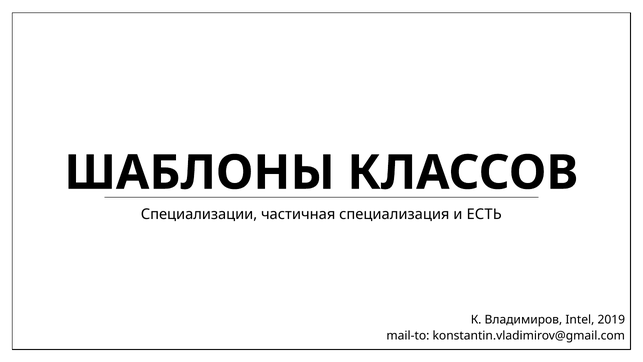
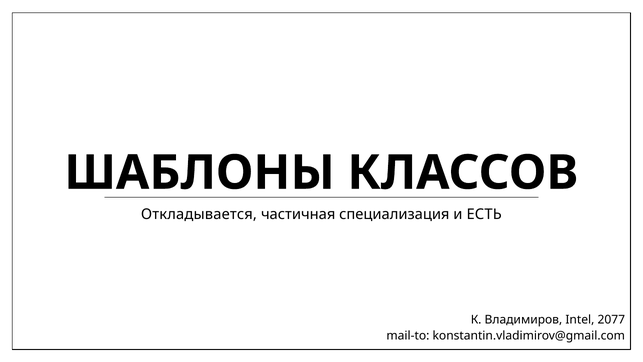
Специализации: Специализации -> Откладывается (199, 214)
2019: 2019 -> 2077 (611, 320)
